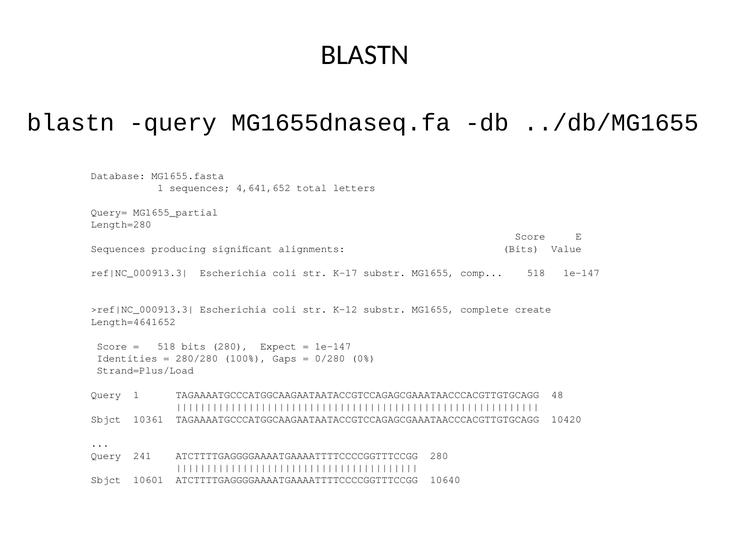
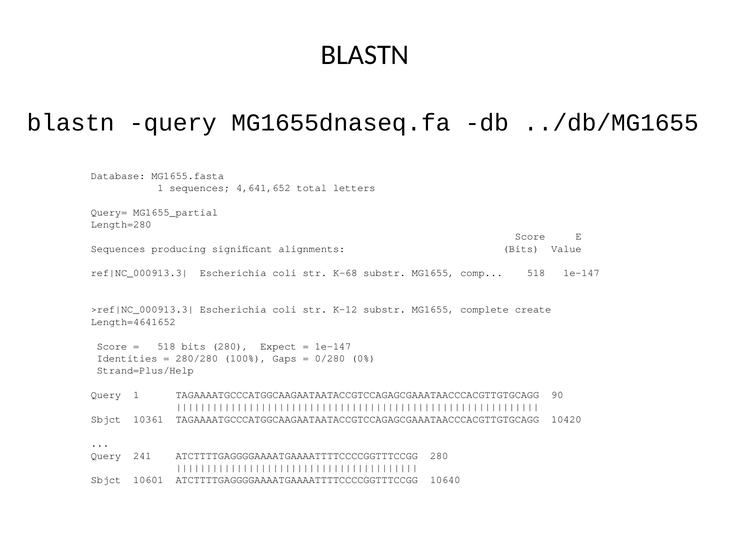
K-17: K-17 -> K-68 (345, 273)
Strand=Plus/Load: Strand=Plus/Load -> Strand=Plus/Help (145, 371)
48: 48 -> 90 (557, 395)
